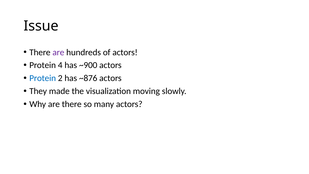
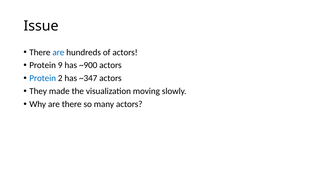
are colour: purple -> blue (58, 52)
4: 4 -> 9 (60, 65)
~876: ~876 -> ~347 (88, 78)
